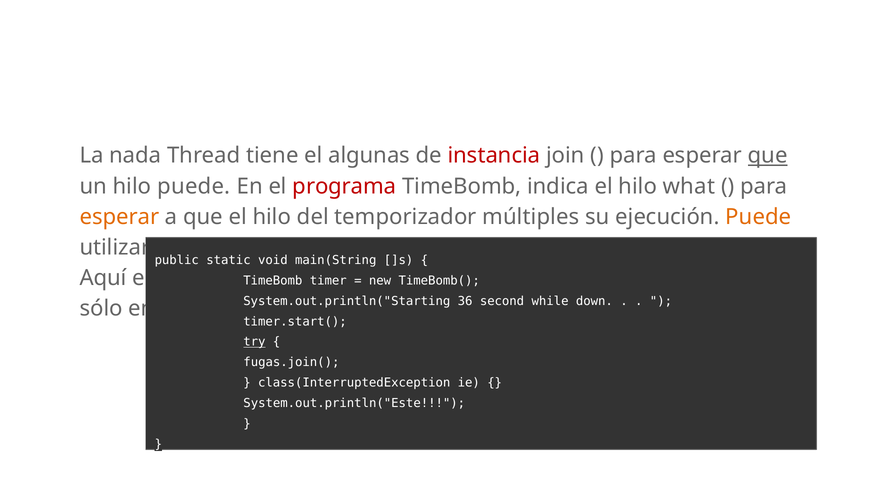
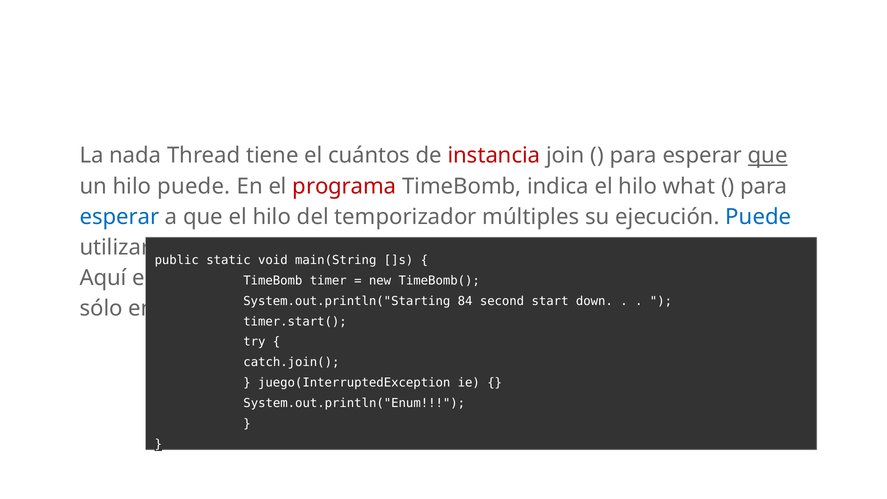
algunas: algunas -> cuántos (369, 156)
esperar colour: orange -> blue (119, 217)
Puede colour: orange -> blue (758, 217)
36: 36 -> 84 (465, 301)
while: while -> start (550, 301)
try underline: present -> none (254, 342)
fugas.join(: fugas.join( -> catch.join( (291, 362)
class(InterruptedException: class(InterruptedException -> juego(InterruptedException (354, 383)
System.out.println("Este: System.out.println("Este -> System.out.println("Enum (354, 403)
